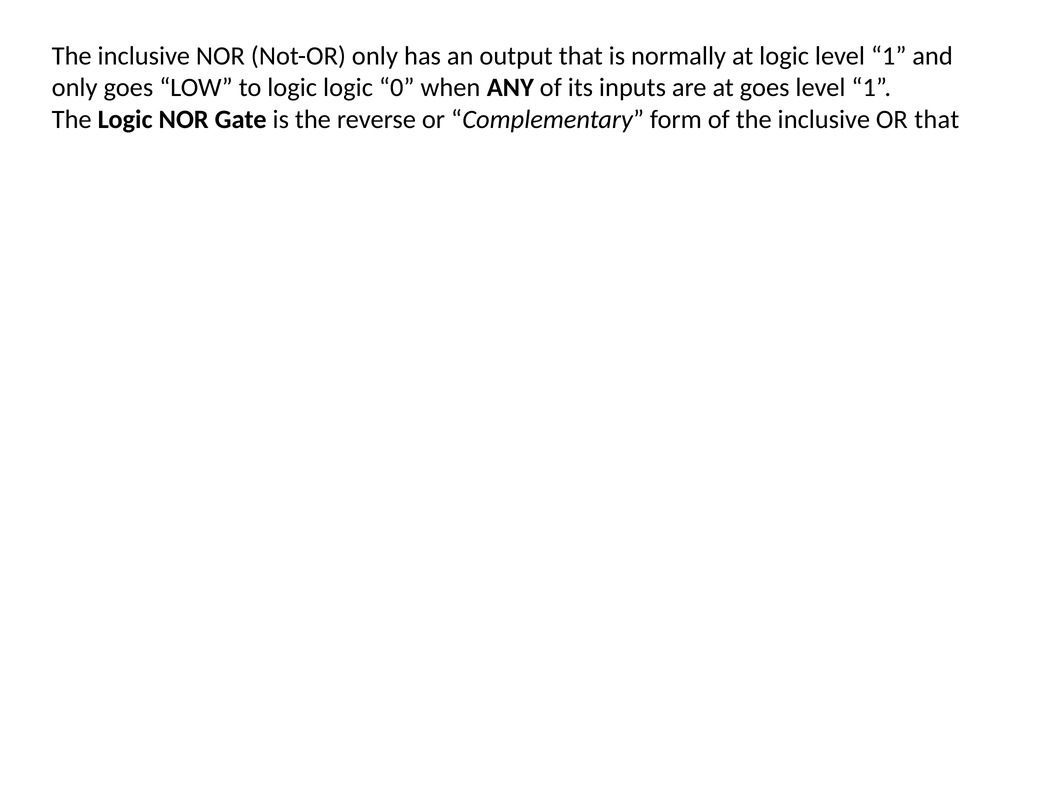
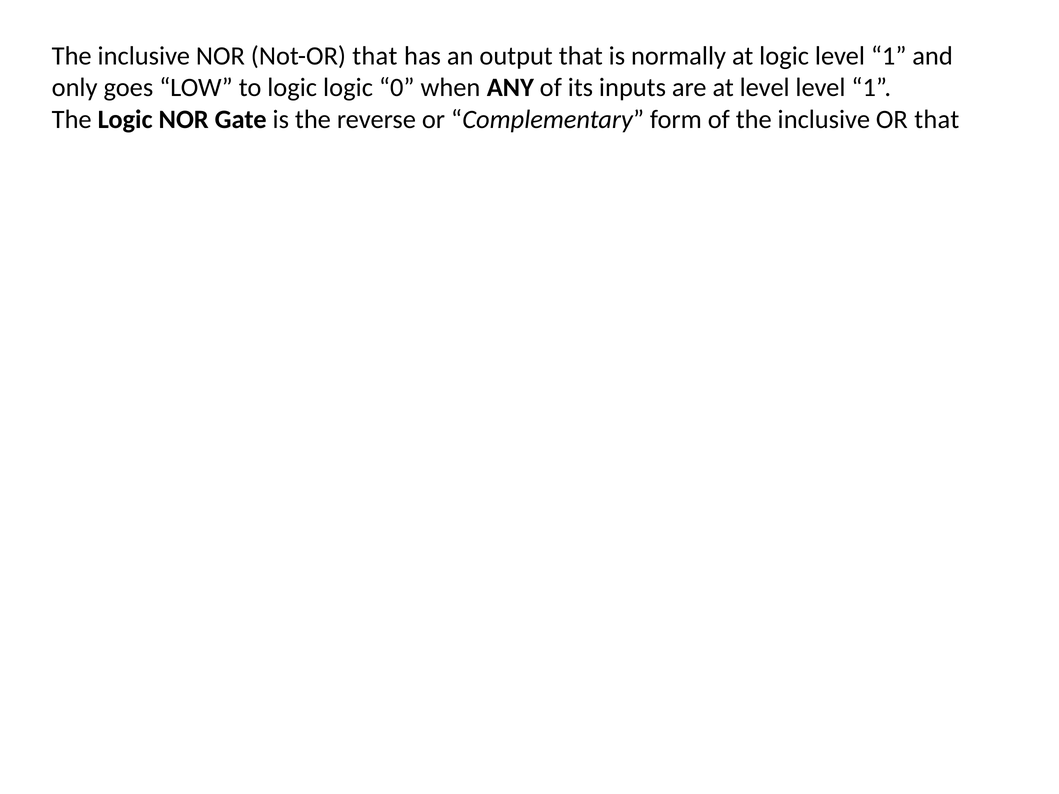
Not-OR only: only -> that (375, 56)
at goes: goes -> level (765, 88)
